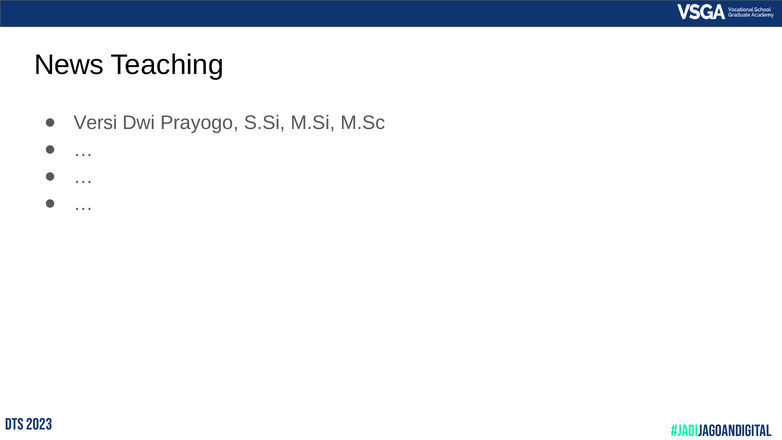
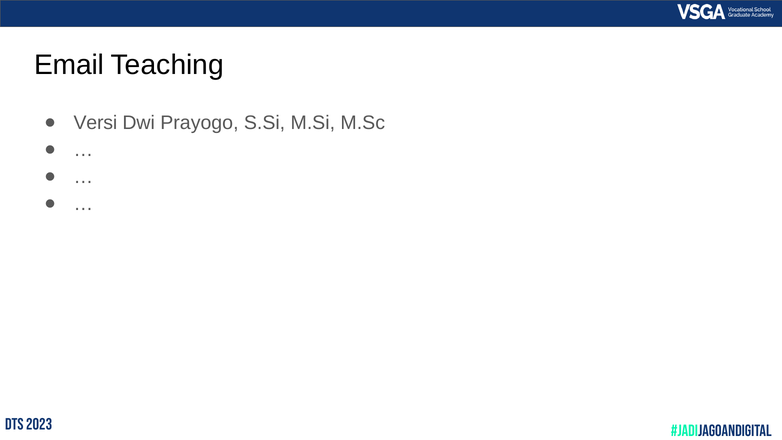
News: News -> Email (69, 65)
